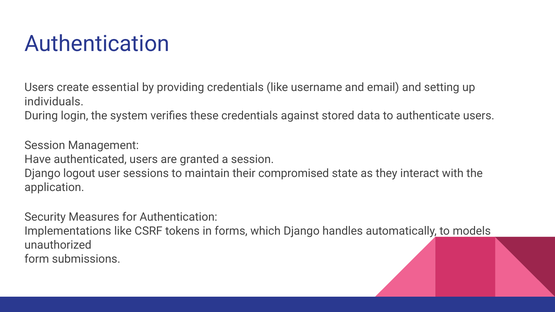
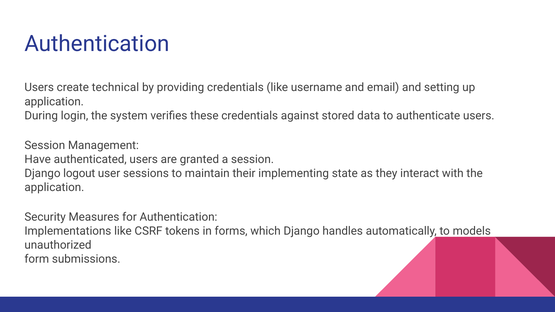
essential: essential -> technical (115, 88)
individuals: individuals -> application (54, 102)
compromised: compromised -> implementing (294, 173)
